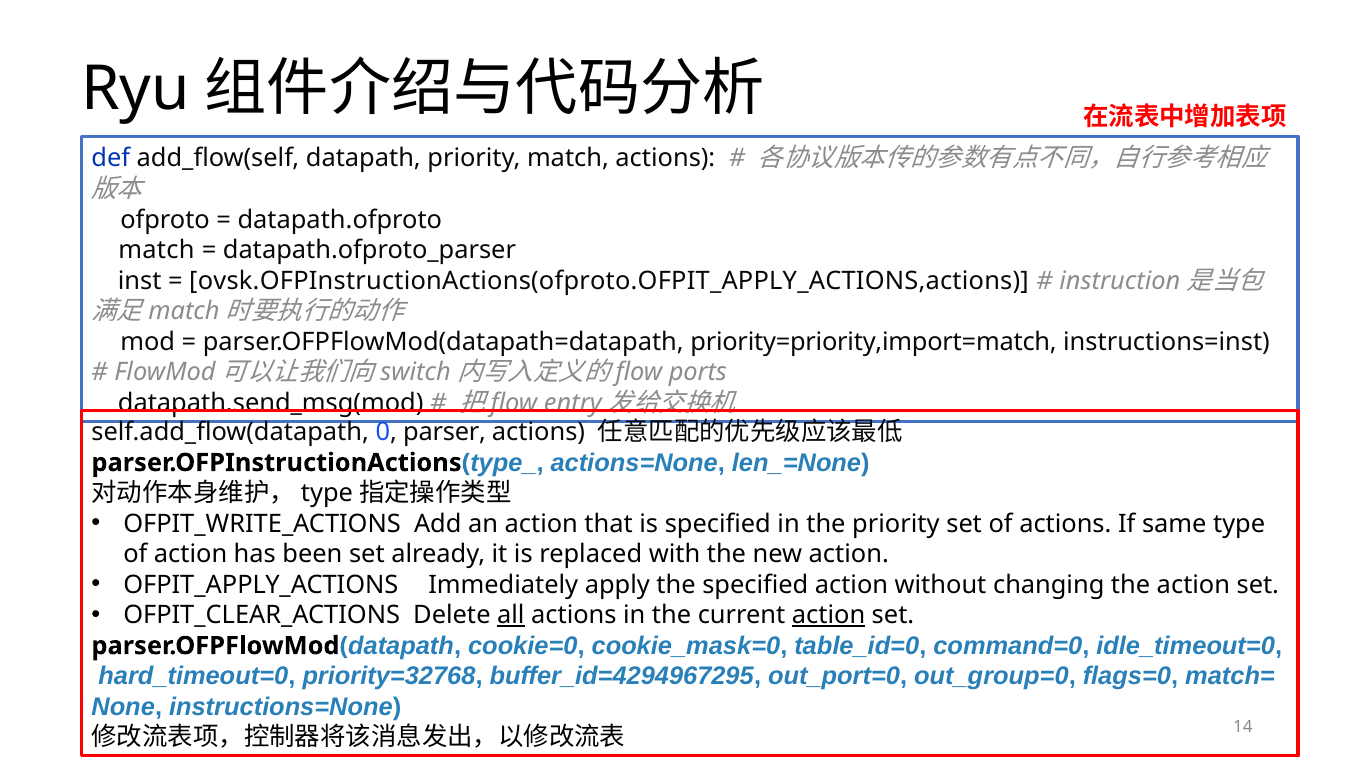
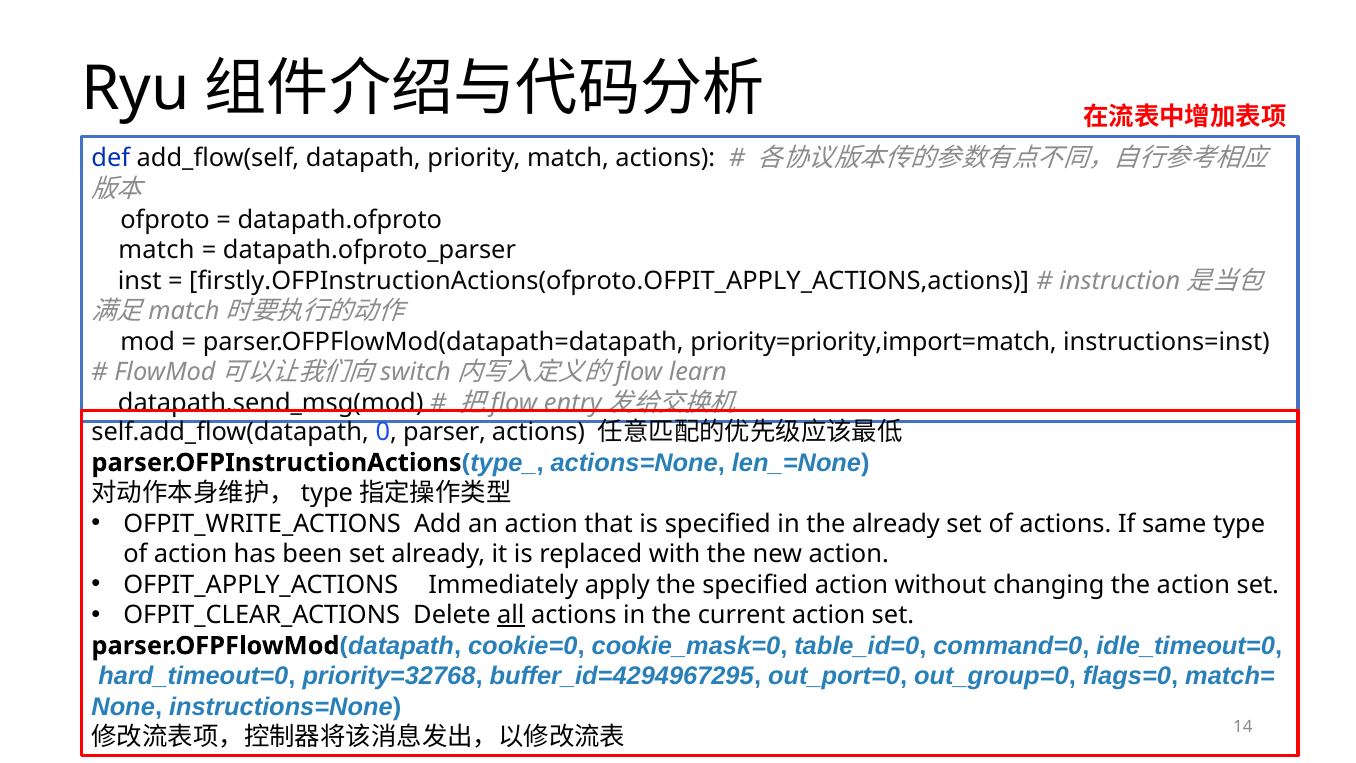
ovsk.OFPInstructionActions(ofproto.OFPIT_APPLY_ACTIONS,actions: ovsk.OFPInstructionActions(ofproto.OFPIT_APPLY_ACTIONS,actions -> firstly.OFPInstructionActions(ofproto.OFPIT_APPLY_ACTIONS,actions (609, 281)
ports: ports -> learn (698, 372)
the priority: priority -> already (896, 524)
action underline: present -> none (829, 615)
